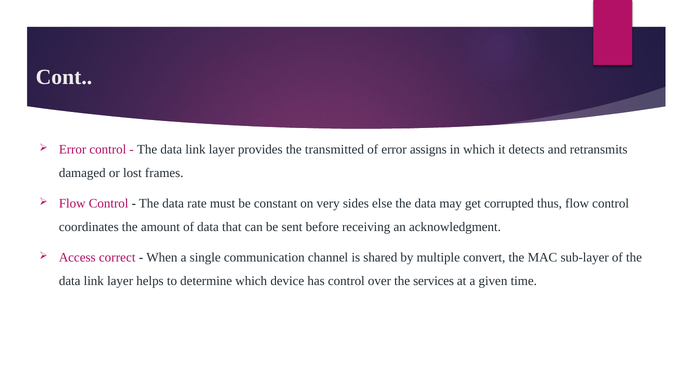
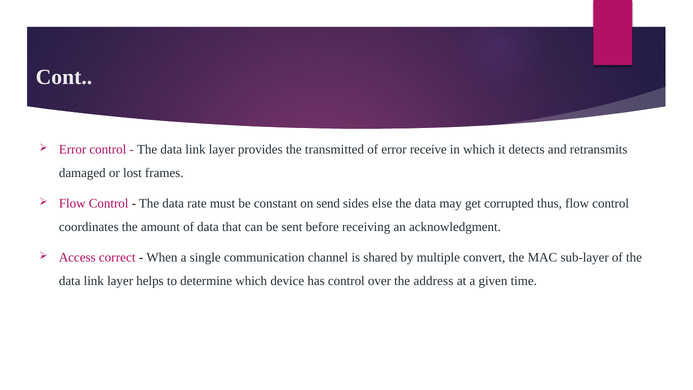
assigns: assigns -> receive (428, 149)
very: very -> send (328, 203)
services: services -> address (433, 281)
